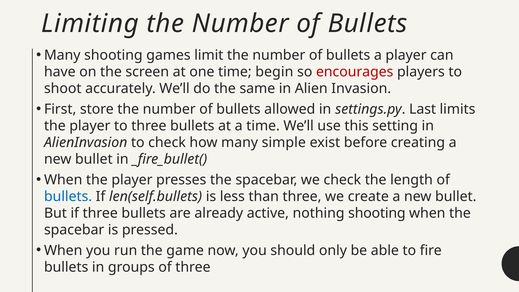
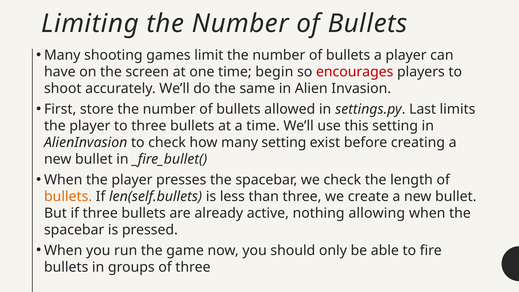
many simple: simple -> setting (284, 143)
bullets colour: blue -> orange (68, 196)
nothing shooting: shooting -> allowing (377, 213)
